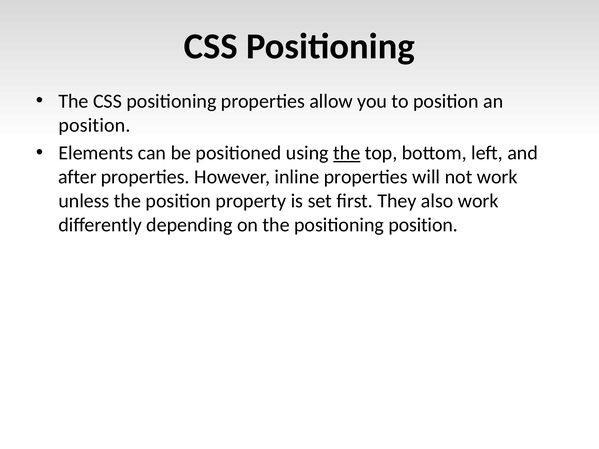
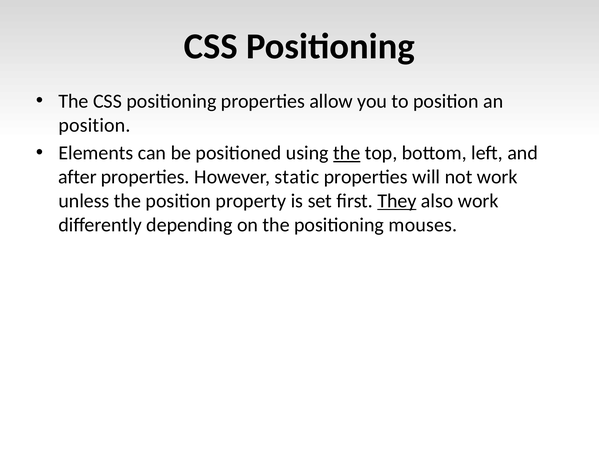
inline: inline -> static (297, 177)
They underline: none -> present (397, 201)
positioning position: position -> mouses (423, 225)
